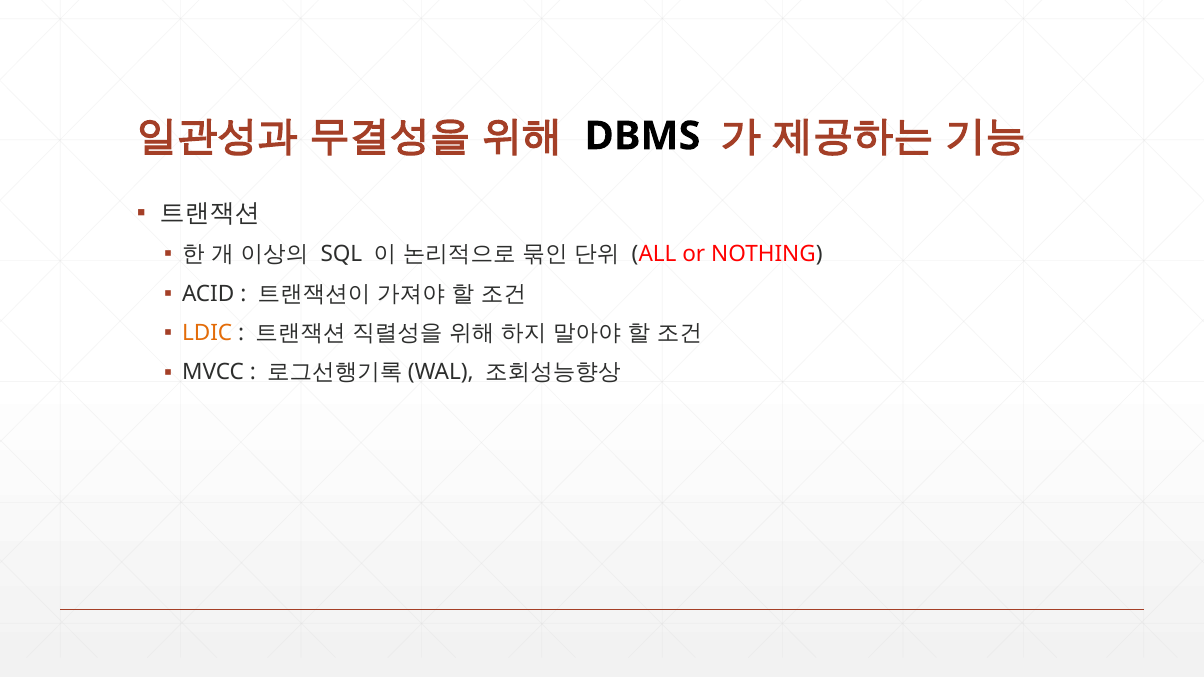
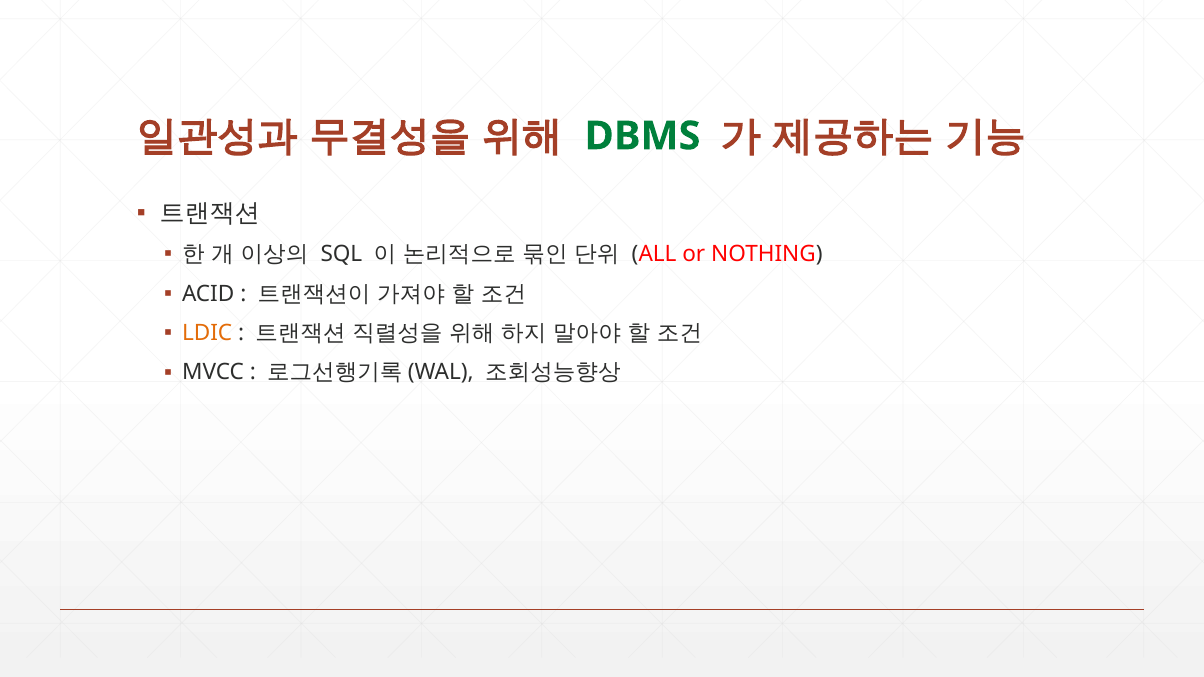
DBMS colour: black -> green (643, 136)
